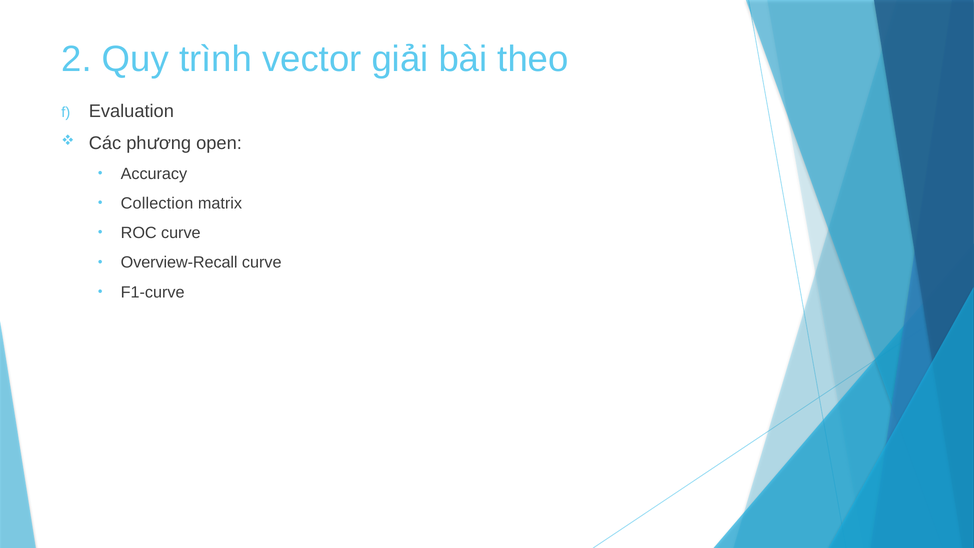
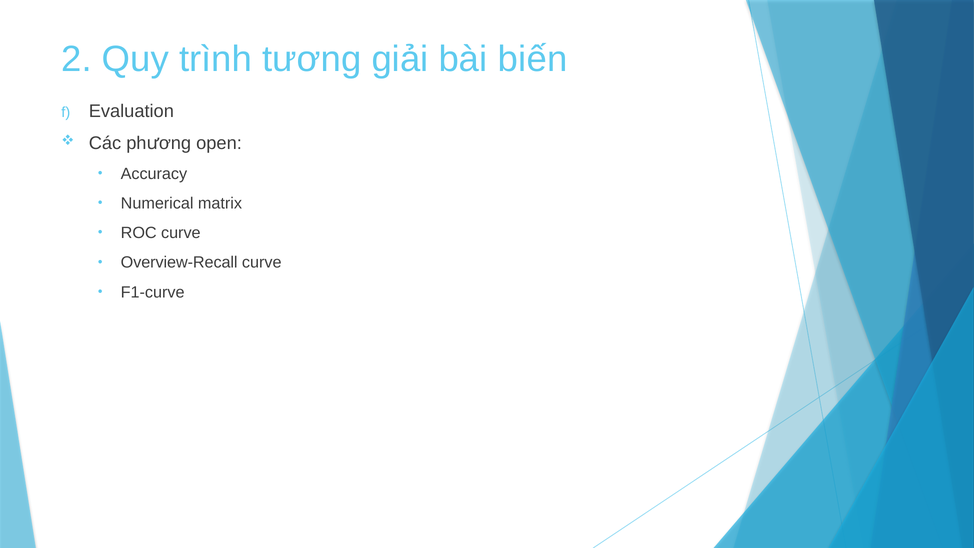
vector: vector -> tương (312, 59)
theo: theo -> biến (533, 59)
Collection: Collection -> Numerical (157, 203)
